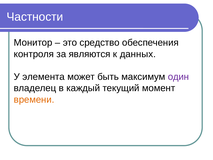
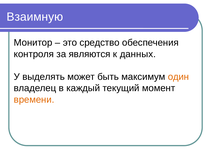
Частности: Частности -> Взаимную (35, 17)
элемента: элемента -> выделять (44, 77)
один colour: purple -> orange (178, 77)
